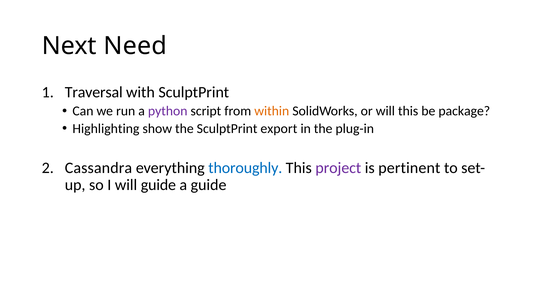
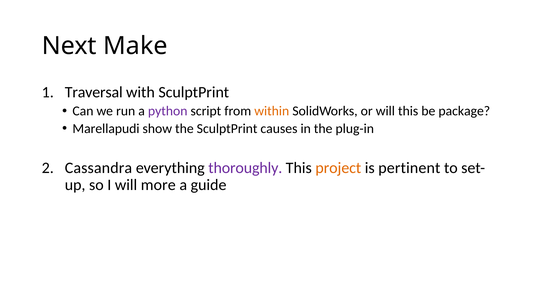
Need: Need -> Make (135, 46)
Highlighting: Highlighting -> Marellapudi (106, 129)
export: export -> causes (279, 129)
thoroughly colour: blue -> purple (245, 168)
project colour: purple -> orange (338, 168)
will guide: guide -> more (158, 185)
